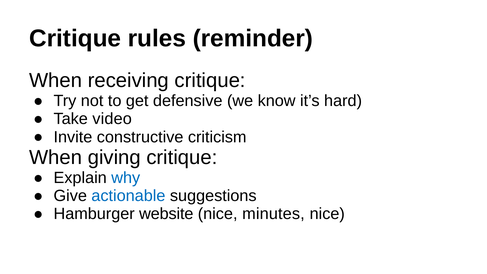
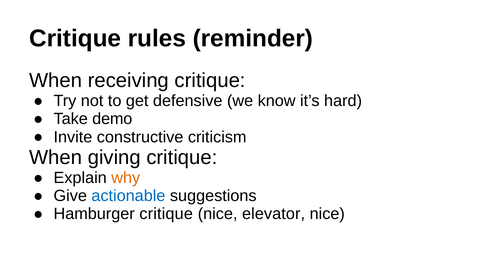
video: video -> demo (112, 119)
why colour: blue -> orange (126, 178)
Hamburger website: website -> critique (166, 214)
minutes: minutes -> elevator (274, 214)
